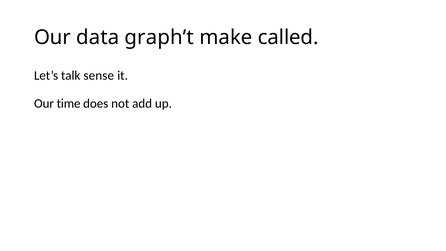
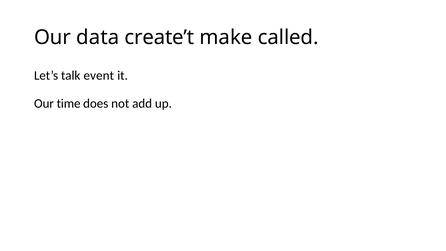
graph’t: graph’t -> create’t (159, 37)
sense: sense -> event (99, 75)
